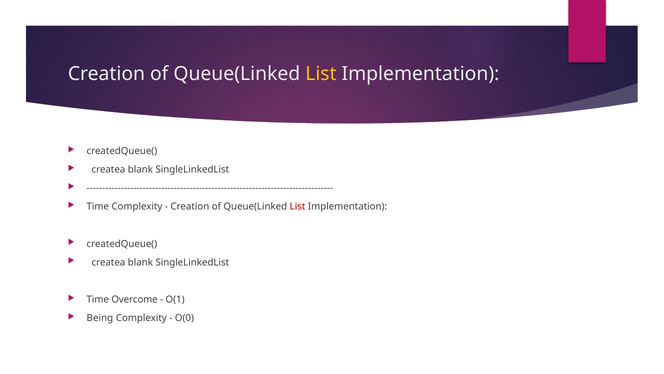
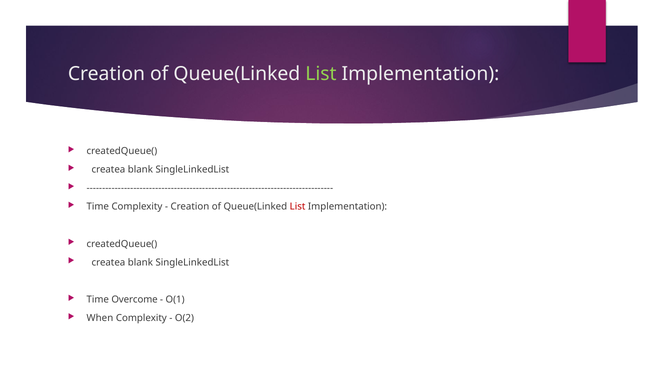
List colour: yellow -> light green (321, 74)
Being: Being -> When (100, 318)
O(0: O(0 -> O(2 (184, 318)
